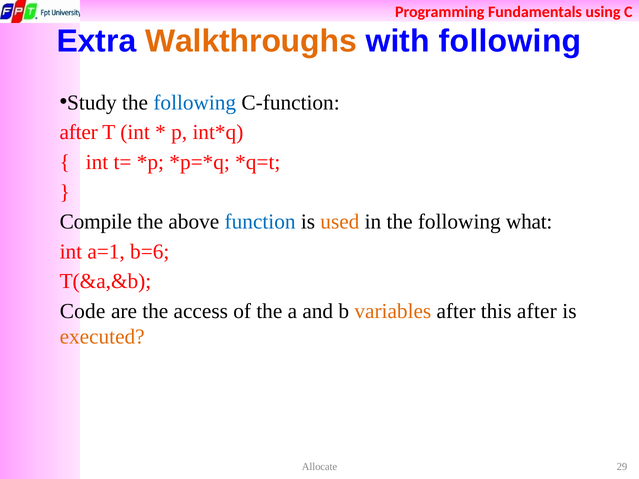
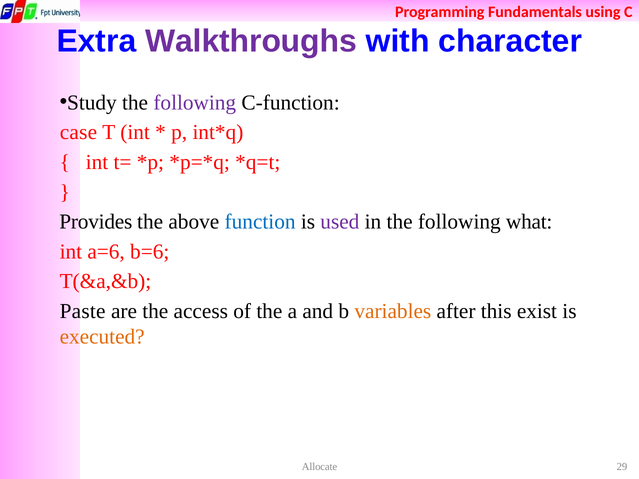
Walkthroughs colour: orange -> purple (251, 41)
with following: following -> character (510, 41)
following colour: blue -> purple (195, 103)
after: after -> case (78, 132)
Compile: Compile -> Provides (96, 222)
used colour: orange -> purple (340, 222)
a=1: a=1 -> a=6 (106, 252)
Code: Code -> Paste (83, 311)
this after: after -> exist (537, 311)
